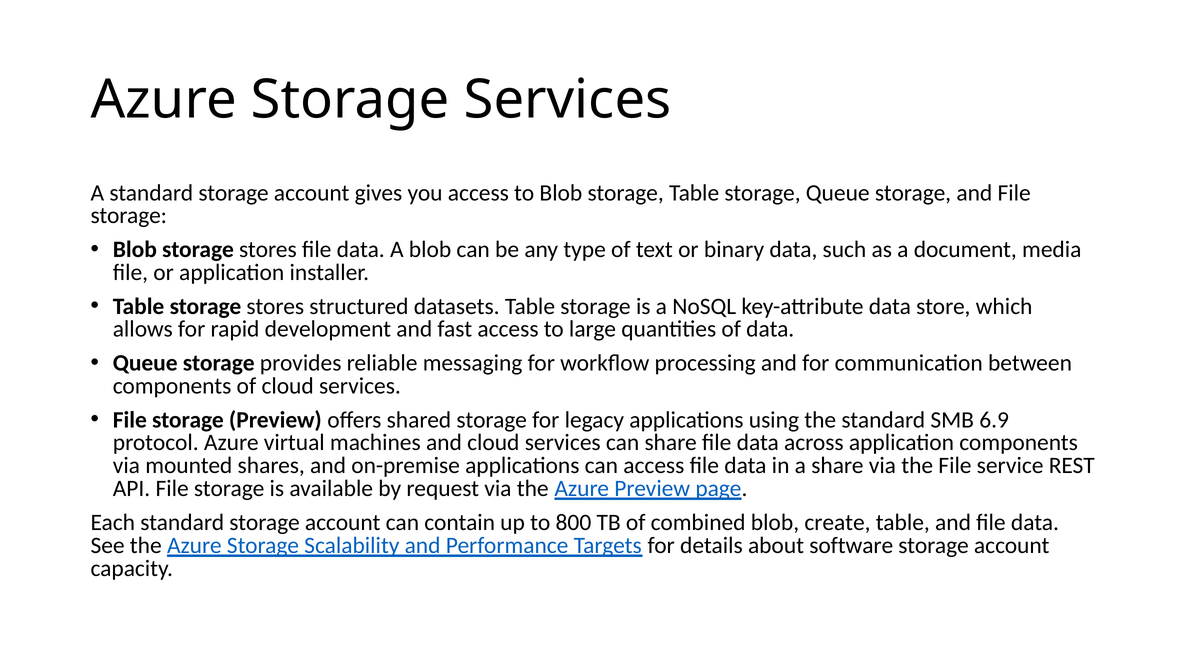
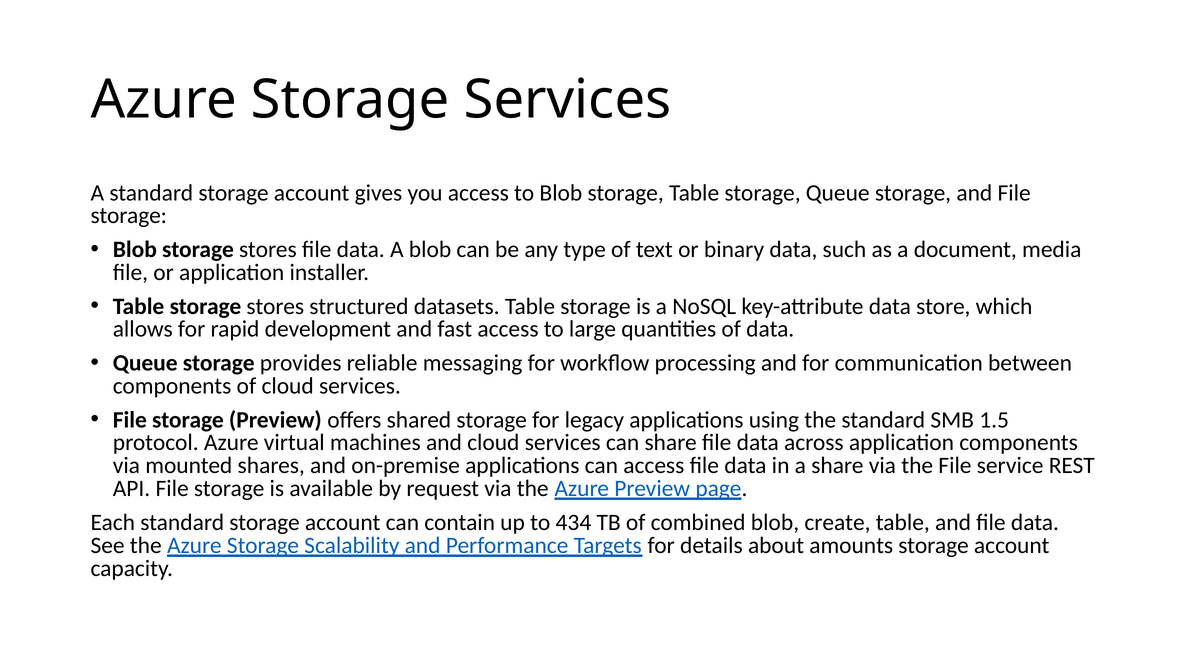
6.9: 6.9 -> 1.5 (994, 420)
800: 800 -> 434 (573, 523)
software: software -> amounts (851, 546)
